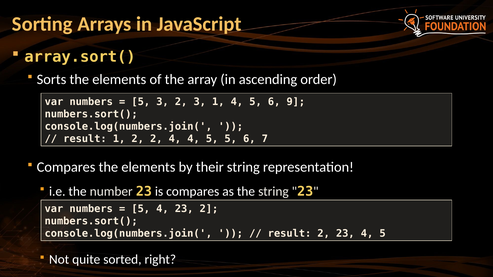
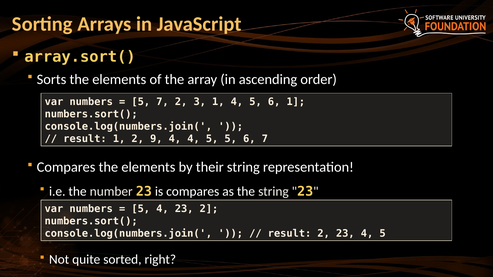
5 3: 3 -> 7 (162, 102)
6 9: 9 -> 1 (296, 102)
2 2: 2 -> 9 (156, 139)
